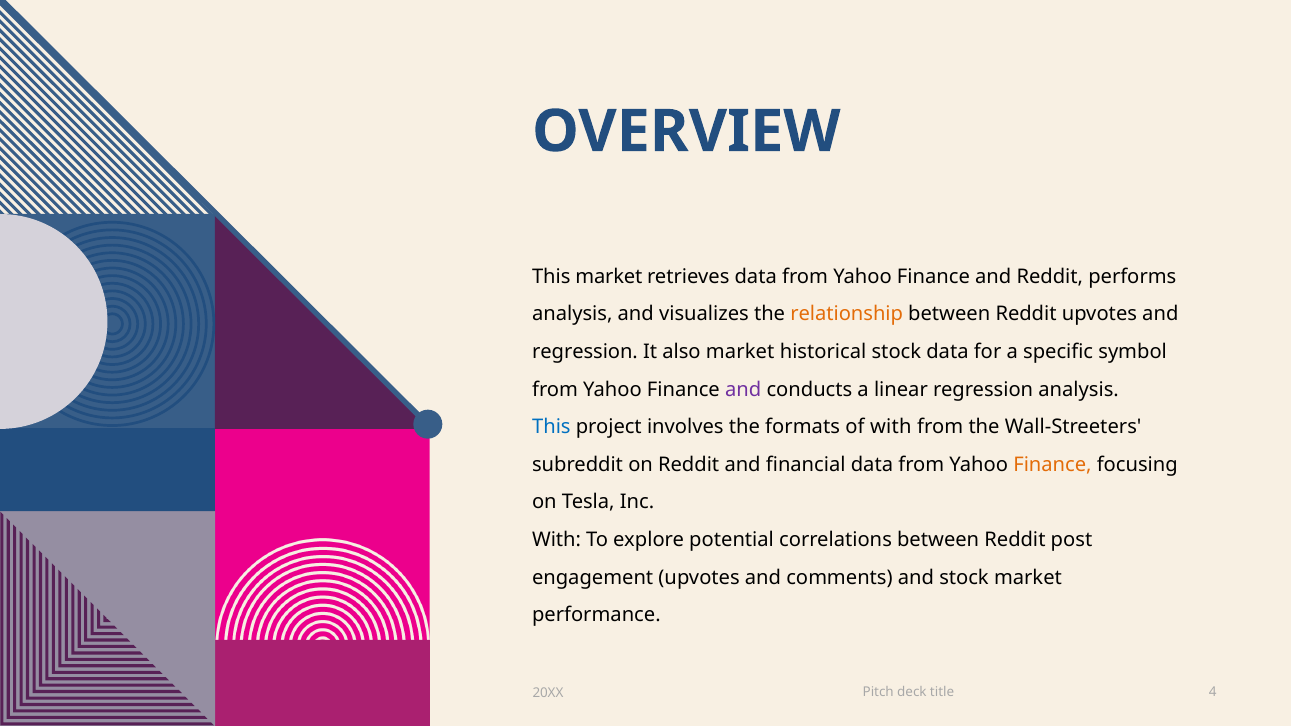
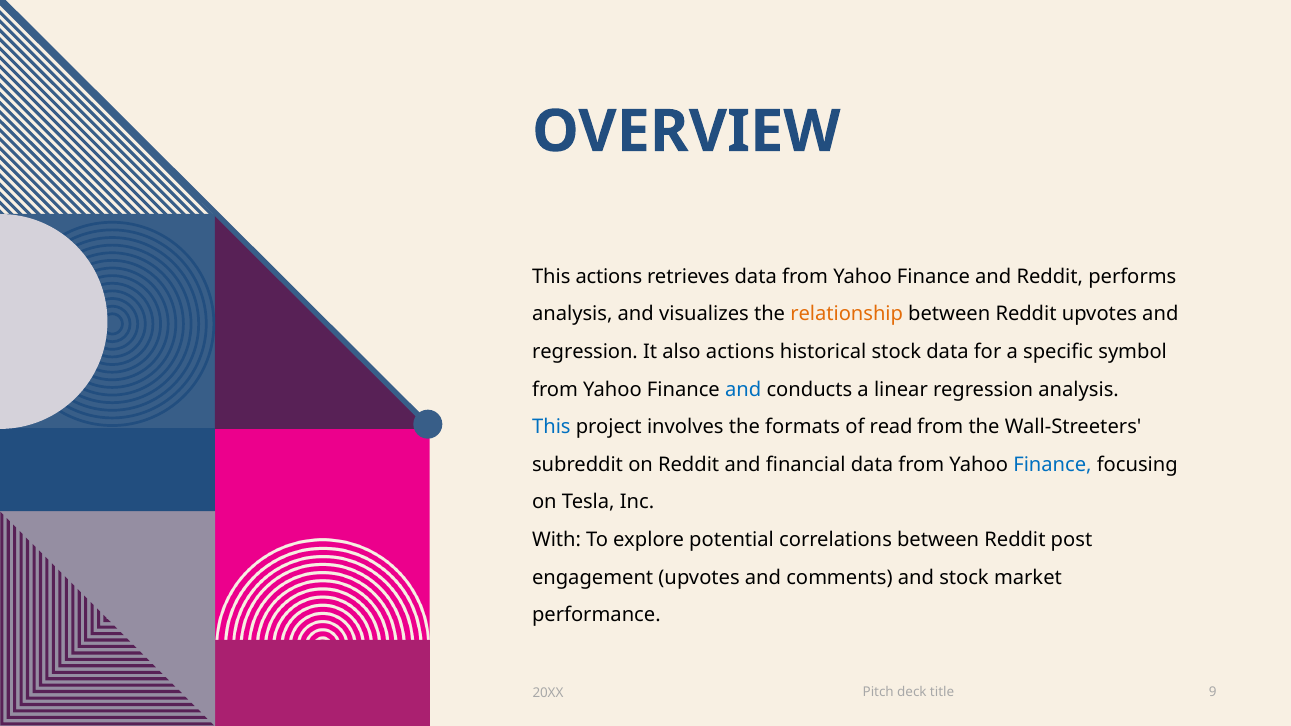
This market: market -> actions (609, 276)
also market: market -> actions (740, 352)
and colour: purple -> blue (743, 389)
of with: with -> read (891, 427)
Finance colour: orange -> blue (1052, 465)
4: 4 -> 9 (1213, 692)
